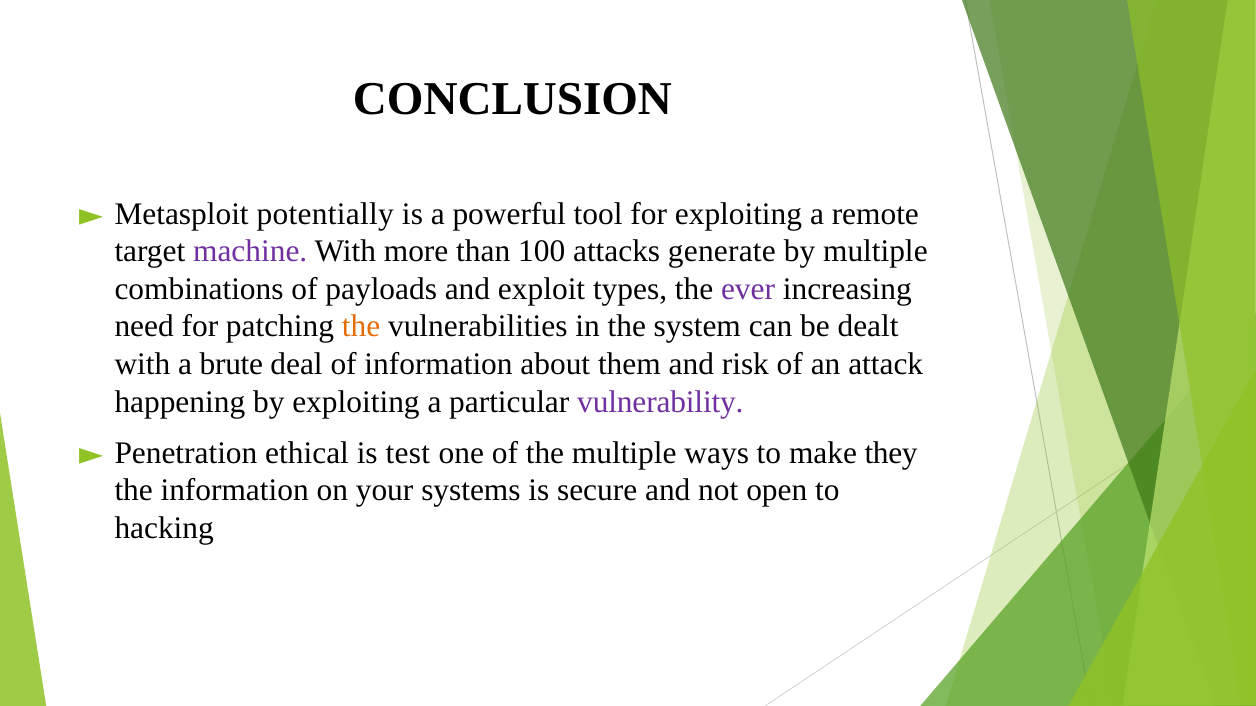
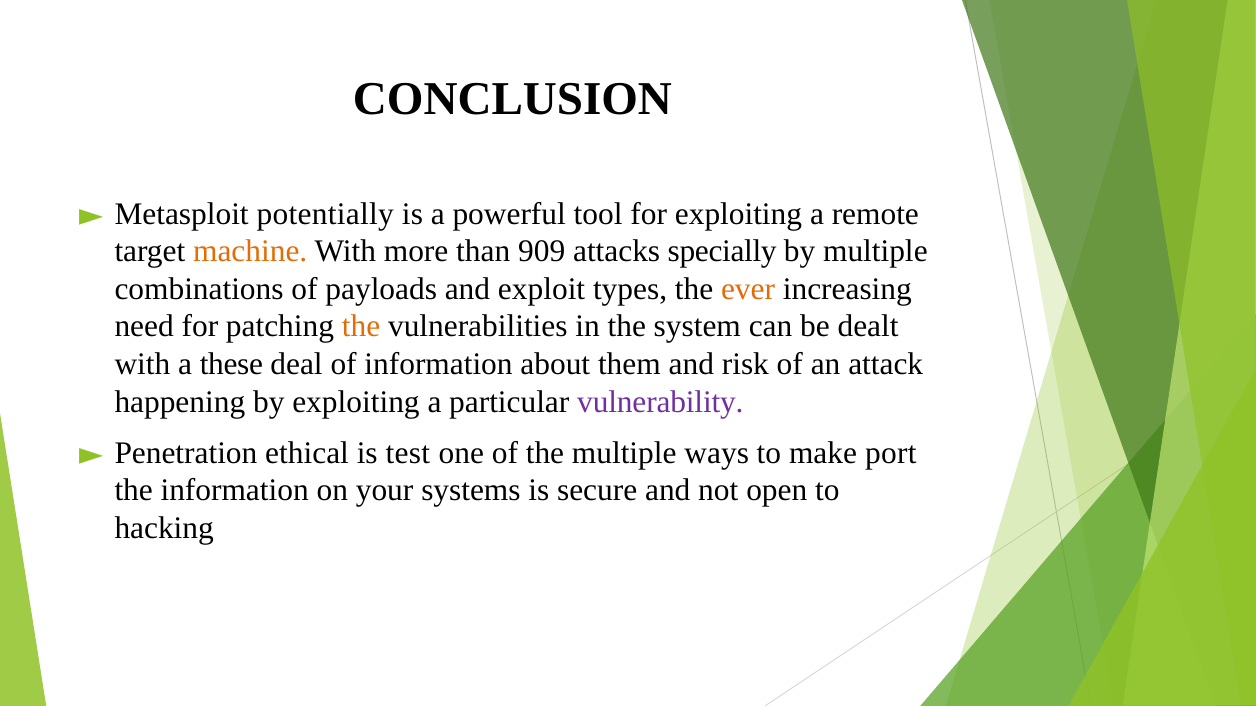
machine colour: purple -> orange (250, 251)
100: 100 -> 909 (542, 251)
generate: generate -> specially (722, 251)
ever colour: purple -> orange (748, 289)
brute: brute -> these (231, 365)
they: they -> port (891, 453)
